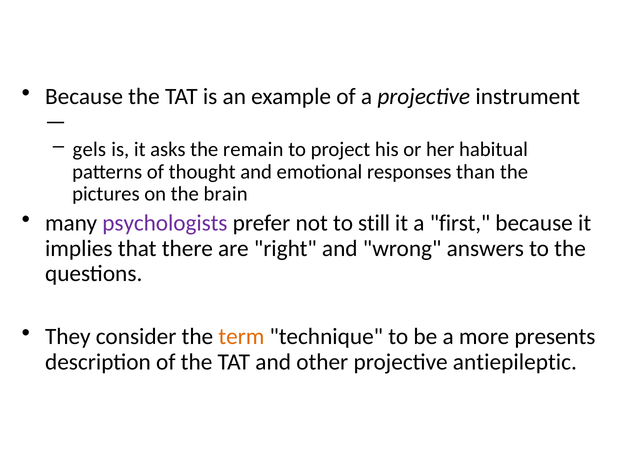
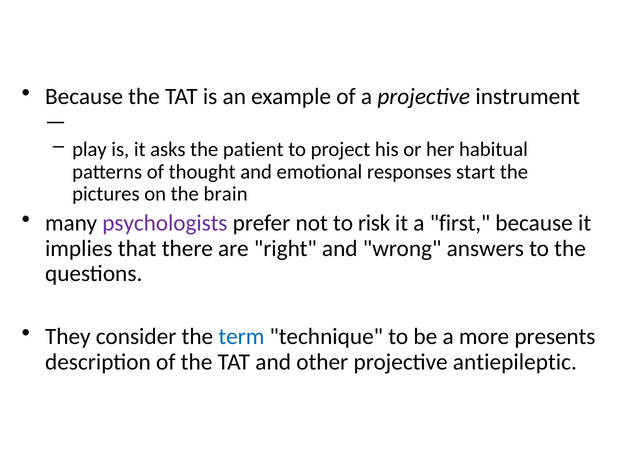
gels: gels -> play (89, 149)
remain: remain -> patient (253, 149)
than: than -> start (476, 172)
still: still -> risk (374, 223)
term colour: orange -> blue (241, 337)
